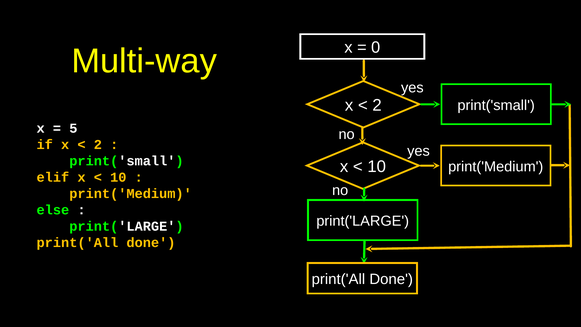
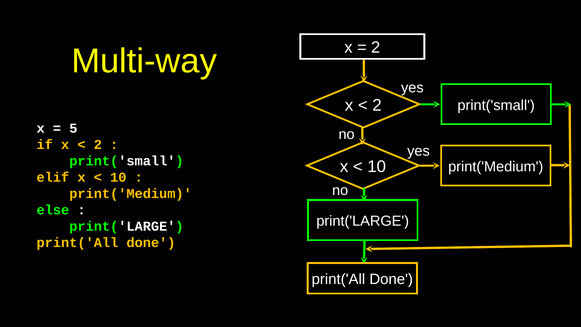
0: 0 -> 2 (376, 48)
